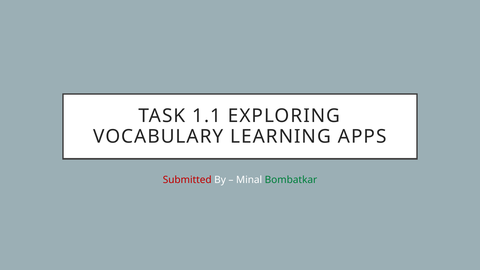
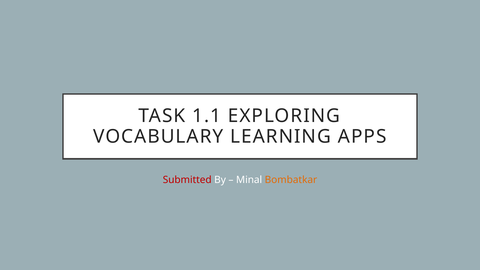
Bombatkar colour: green -> orange (291, 180)
